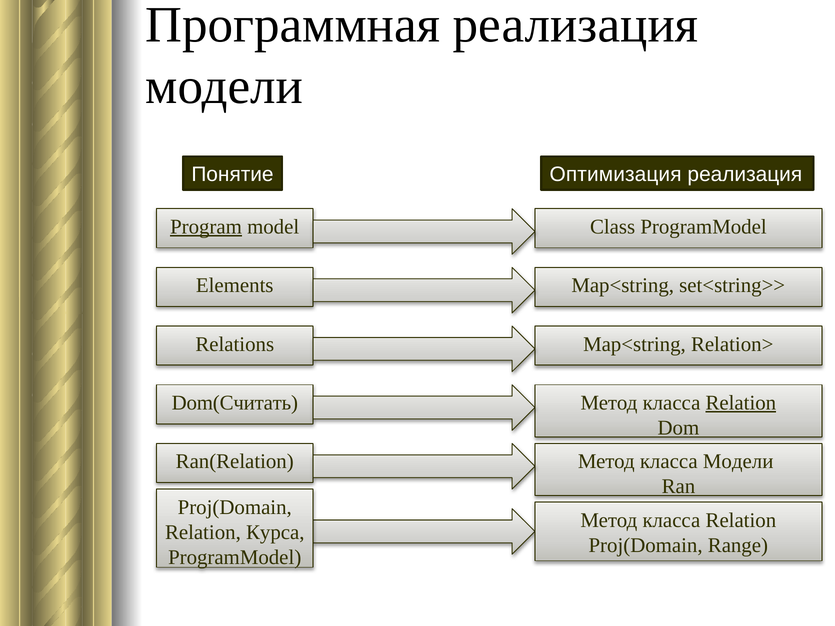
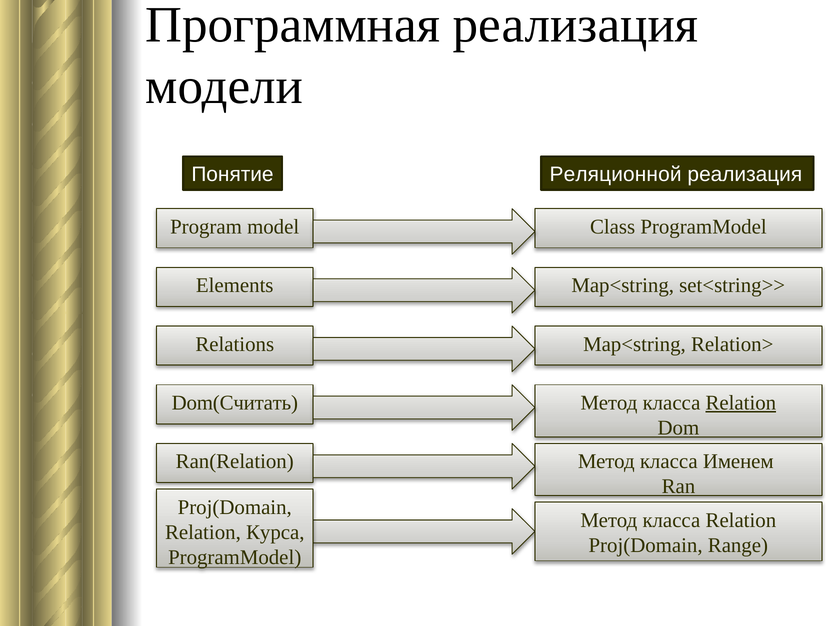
Оптимизация: Оптимизация -> Реляционной (616, 175)
Program underline: present -> none (206, 227)
класса Модели: Модели -> Именем (738, 462)
